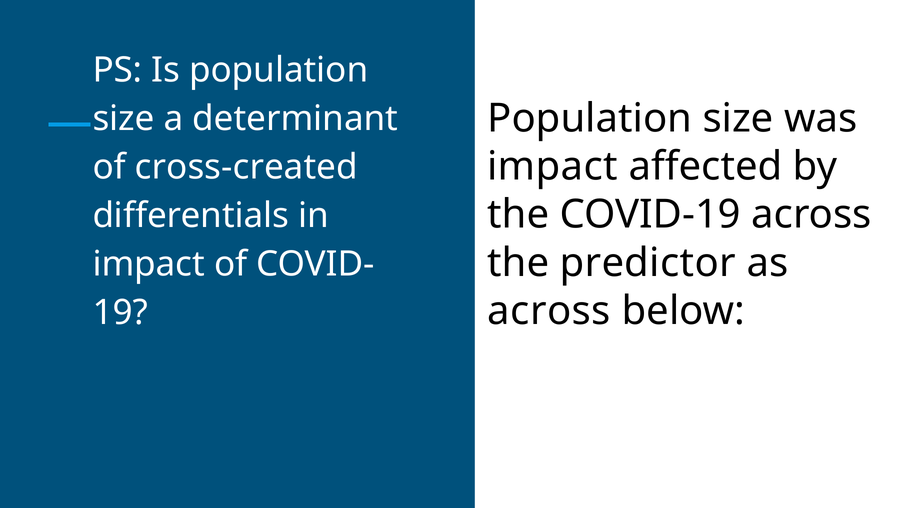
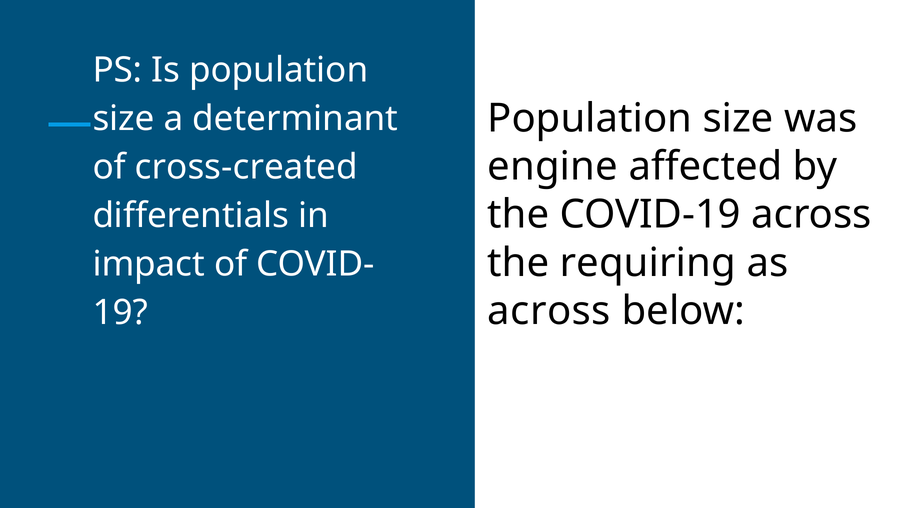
impact: impact -> engine (553, 167)
predictor: predictor -> requiring (648, 263)
